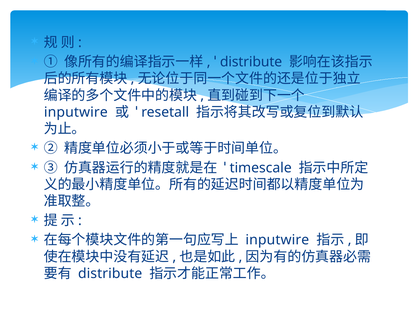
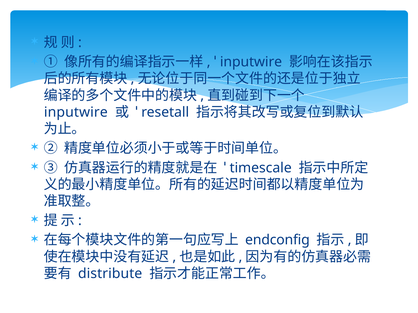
ˈ distribute: distribute -> inputwire (251, 62)
inputwire: inputwire -> endconfig (277, 240)
